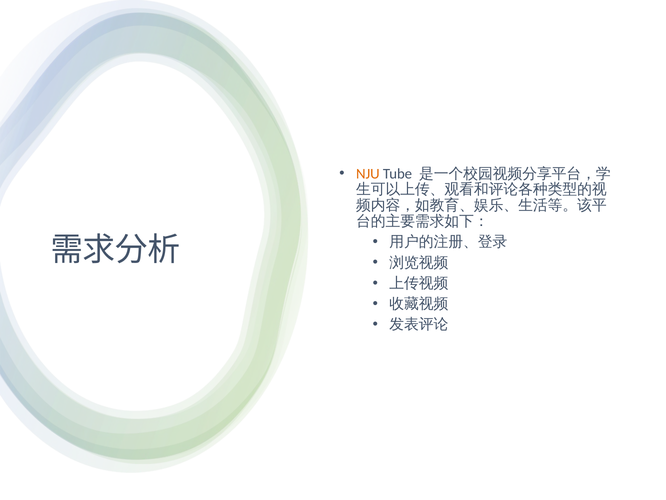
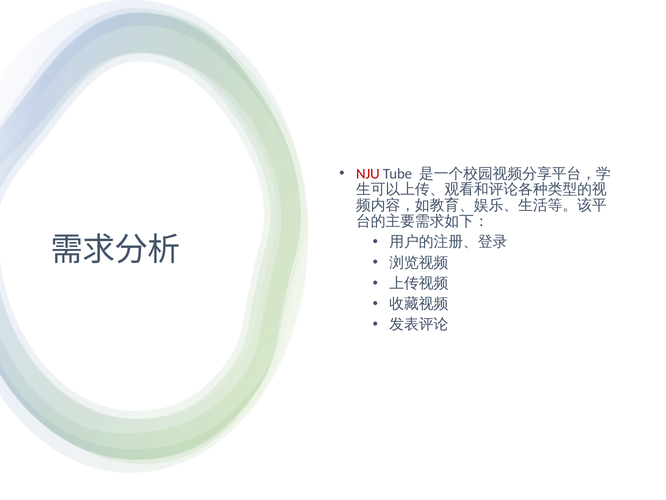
NJU colour: orange -> red (368, 173)
